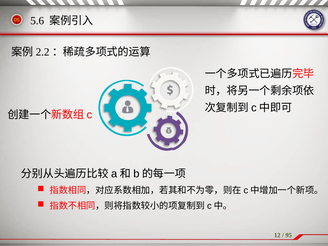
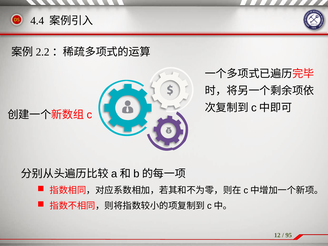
5.6: 5.6 -> 4.4 (37, 21)
